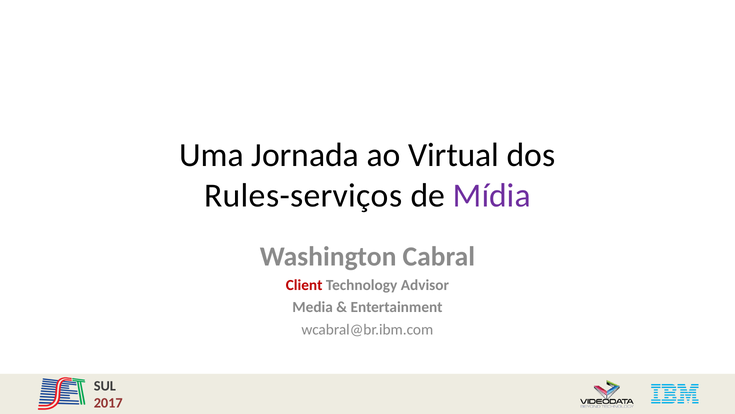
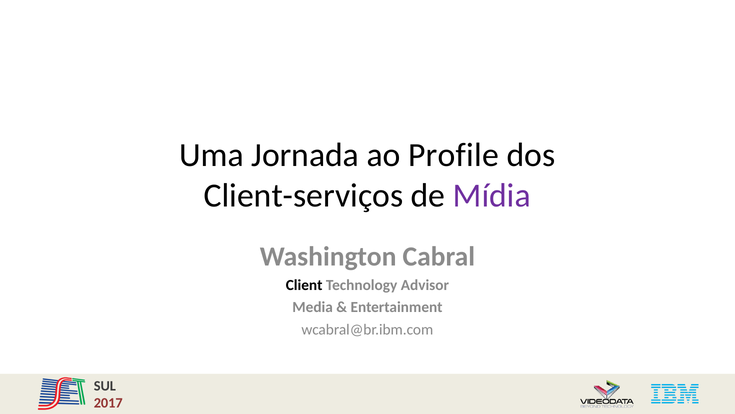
Virtual: Virtual -> Profile (454, 155)
Rules-serviços: Rules-serviços -> Client-serviços (303, 195)
Client colour: red -> black (304, 285)
